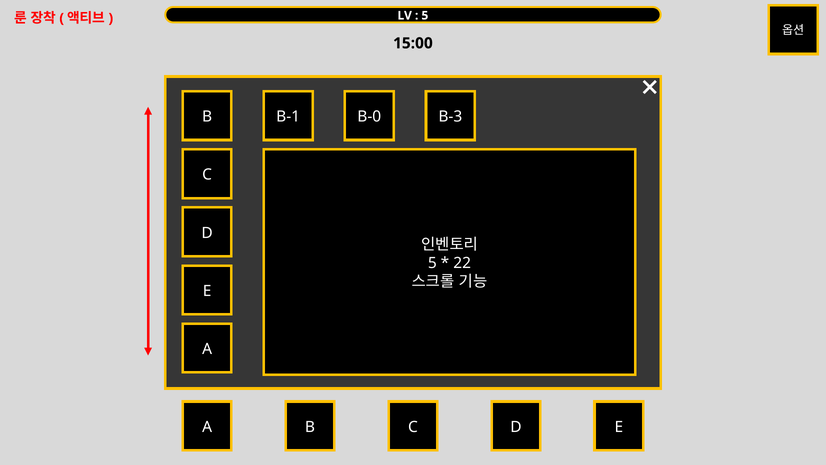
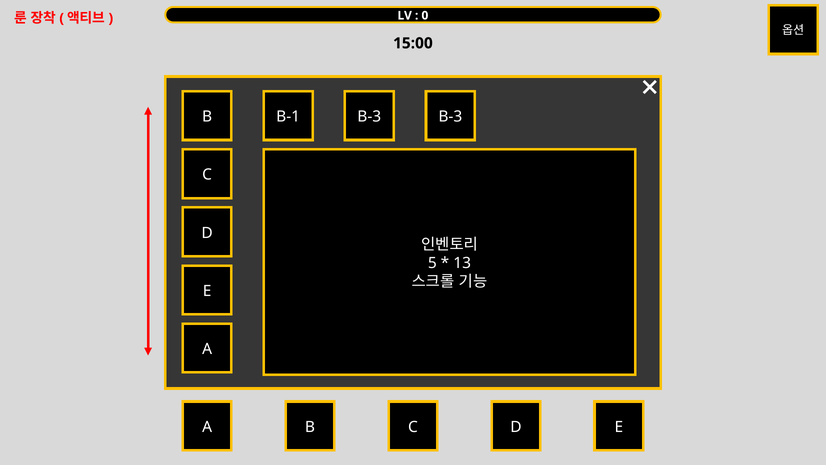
5: 5 -> 0 (425, 16)
B-1 B-0: B-0 -> B-3 (369, 117)
22: 22 -> 13 (462, 263)
